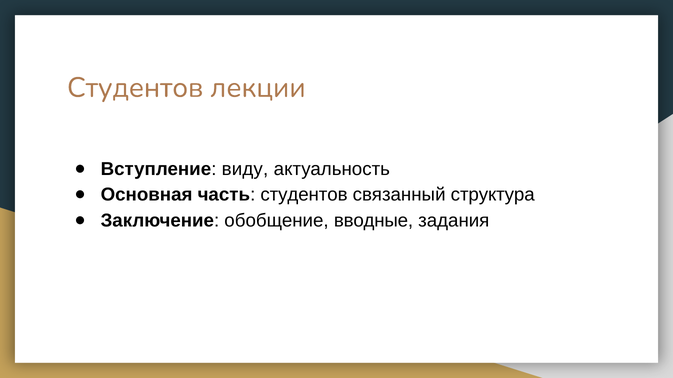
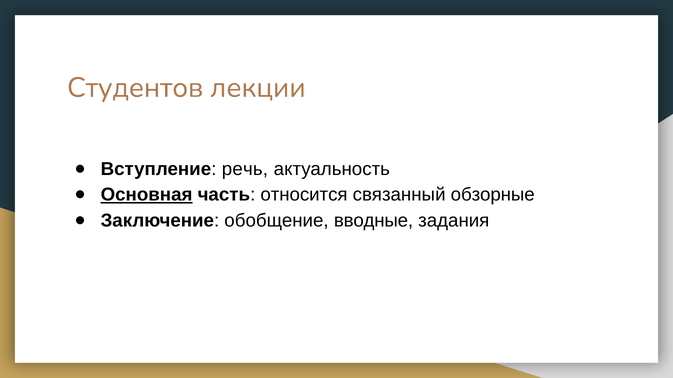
виду: виду -> речь (245, 169)
Основная underline: none -> present (147, 195)
часть студентов: студентов -> относится (304, 195)
структура: структура -> обзорные (493, 195)
